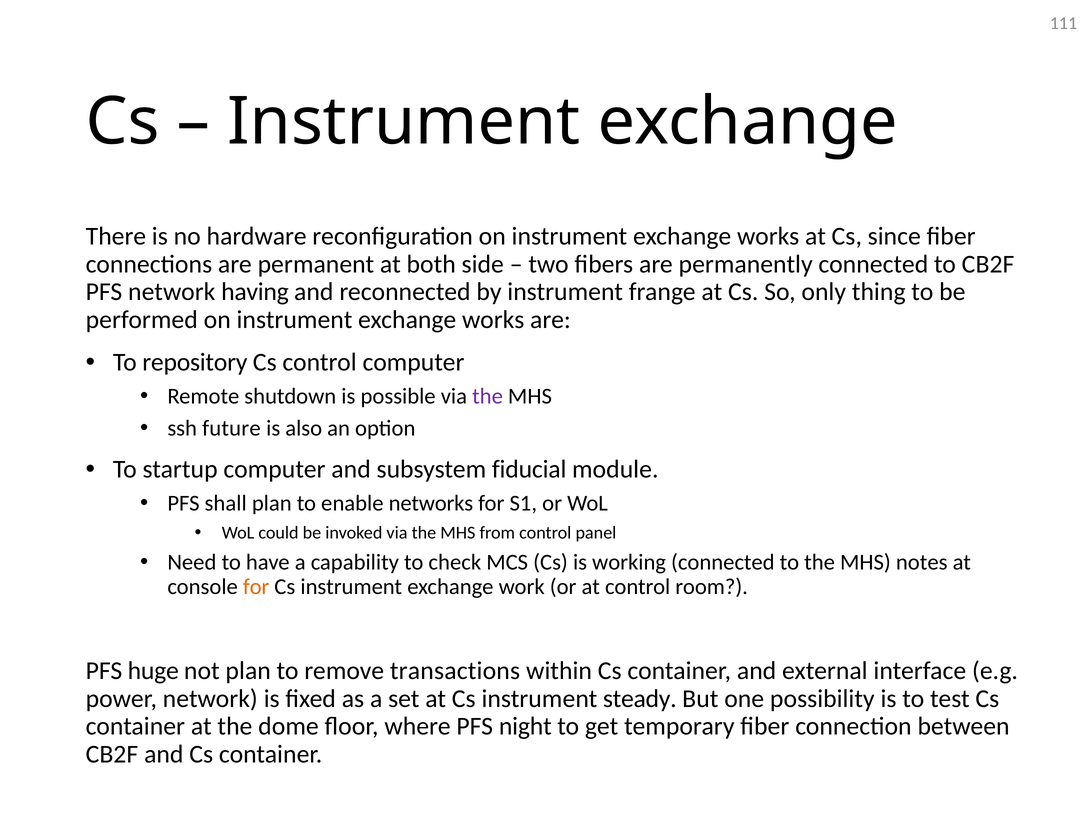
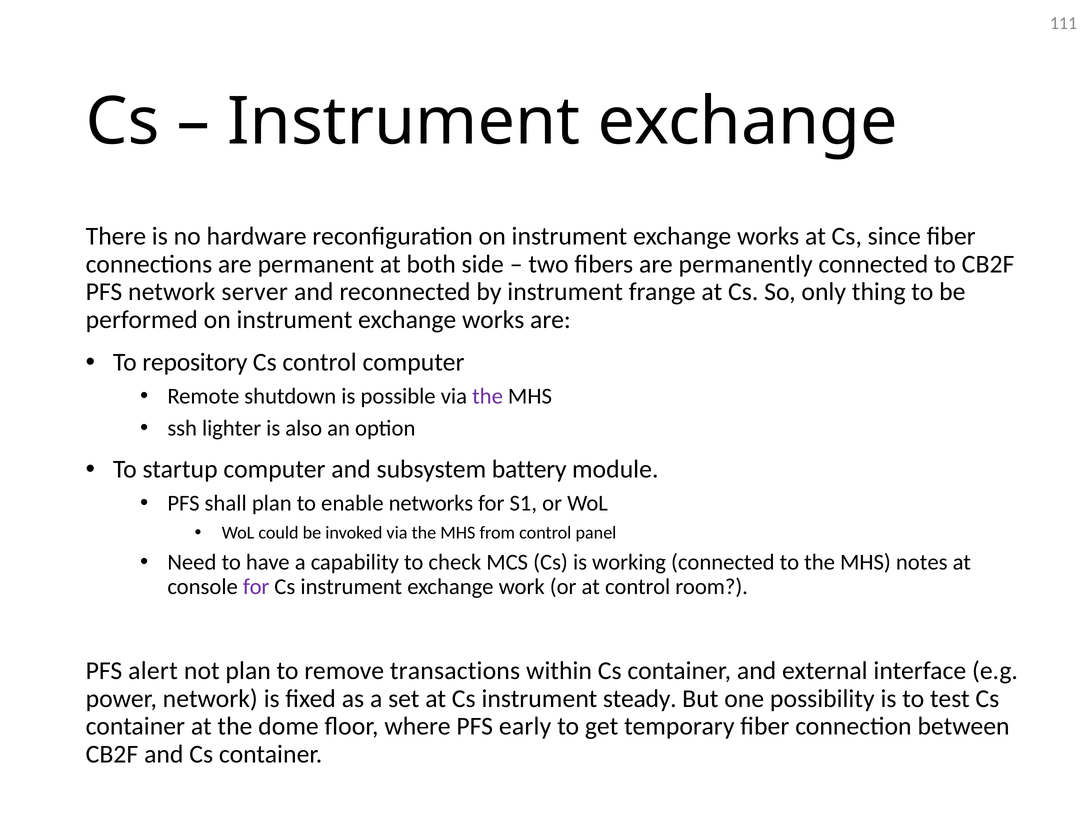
having: having -> server (255, 292)
future: future -> lighter (232, 429)
fiducial: fiducial -> battery (529, 470)
for colour: orange -> purple (256, 587)
huge: huge -> alert (153, 672)
night: night -> early (525, 727)
